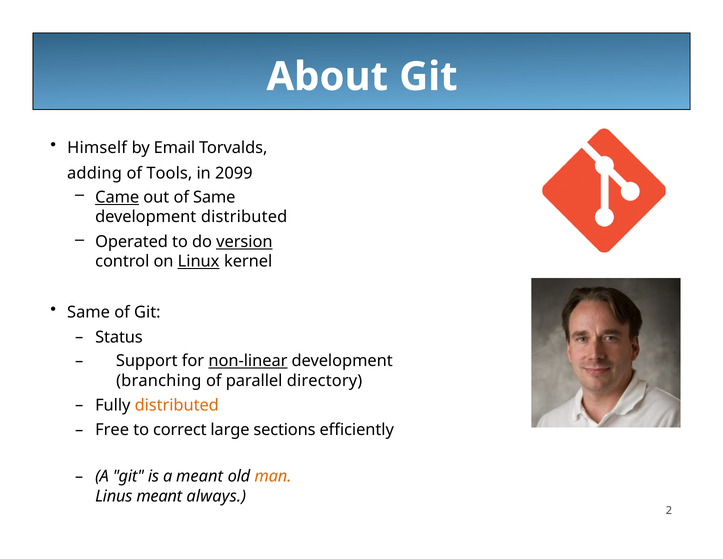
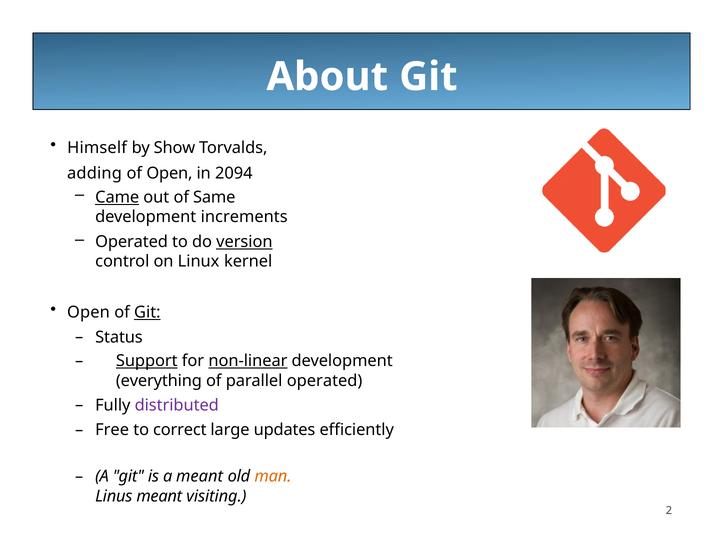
Email: Email -> Show (174, 148)
of Tools: Tools -> Open (169, 173)
2099: 2099 -> 2094 (234, 173)
development distributed: distributed -> increments (244, 217)
Linux underline: present -> none (199, 261)
Same: Same -> Open (88, 312)
Git underline: none -> present (147, 312)
Support underline: none -> present (147, 361)
branching: branching -> everything (159, 381)
parallel directory: directory -> operated (325, 381)
distributed colour: orange -> purple (177, 405)
sections: sections -> updates (285, 430)
always: always -> visiting (216, 496)
